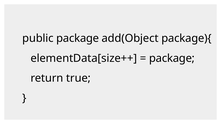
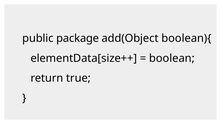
package){: package){ -> boolean){ (186, 38)
package: package -> boolean (172, 58)
